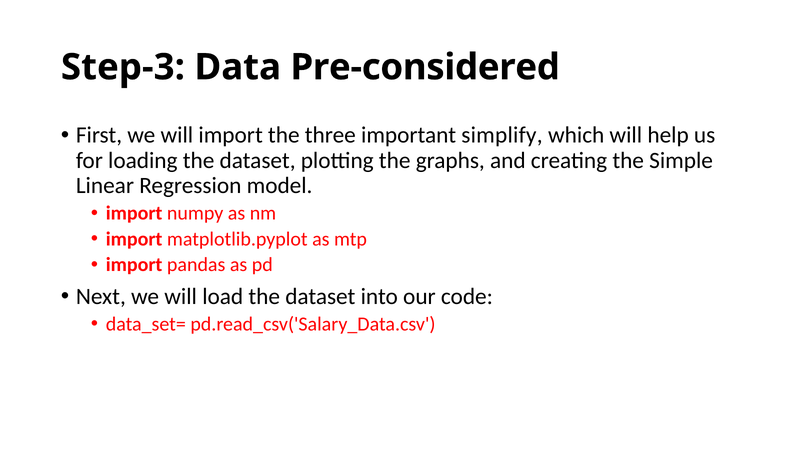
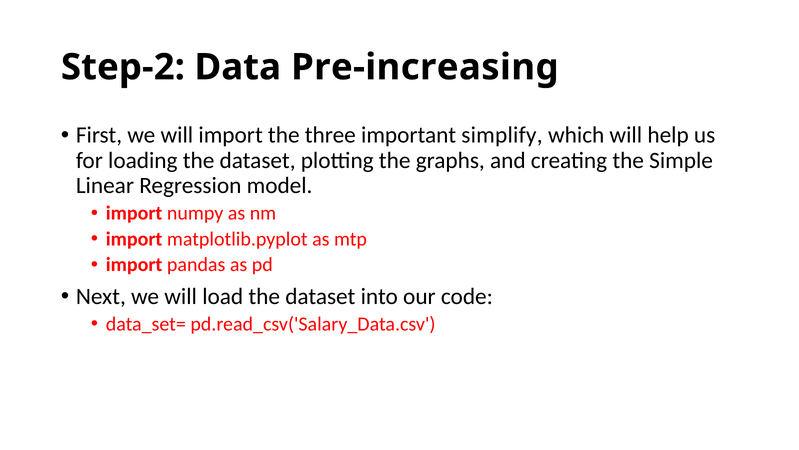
Step-3: Step-3 -> Step-2 (123, 67)
Pre-considered: Pre-considered -> Pre-increasing (425, 67)
